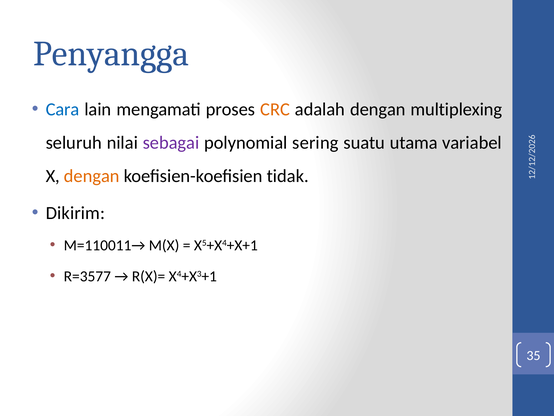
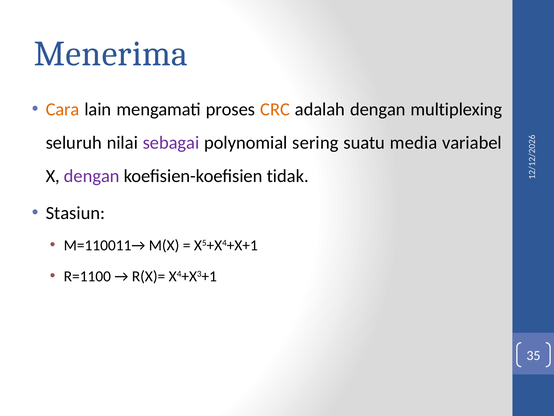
Penyangga: Penyangga -> Menerima (111, 54)
Cara colour: blue -> orange (63, 109)
utama: utama -> media (414, 143)
dengan colour: orange -> purple (92, 176)
Dikirim: Dikirim -> Stasiun (75, 213)
R=3577: R=3577 -> R=1100 (87, 276)
